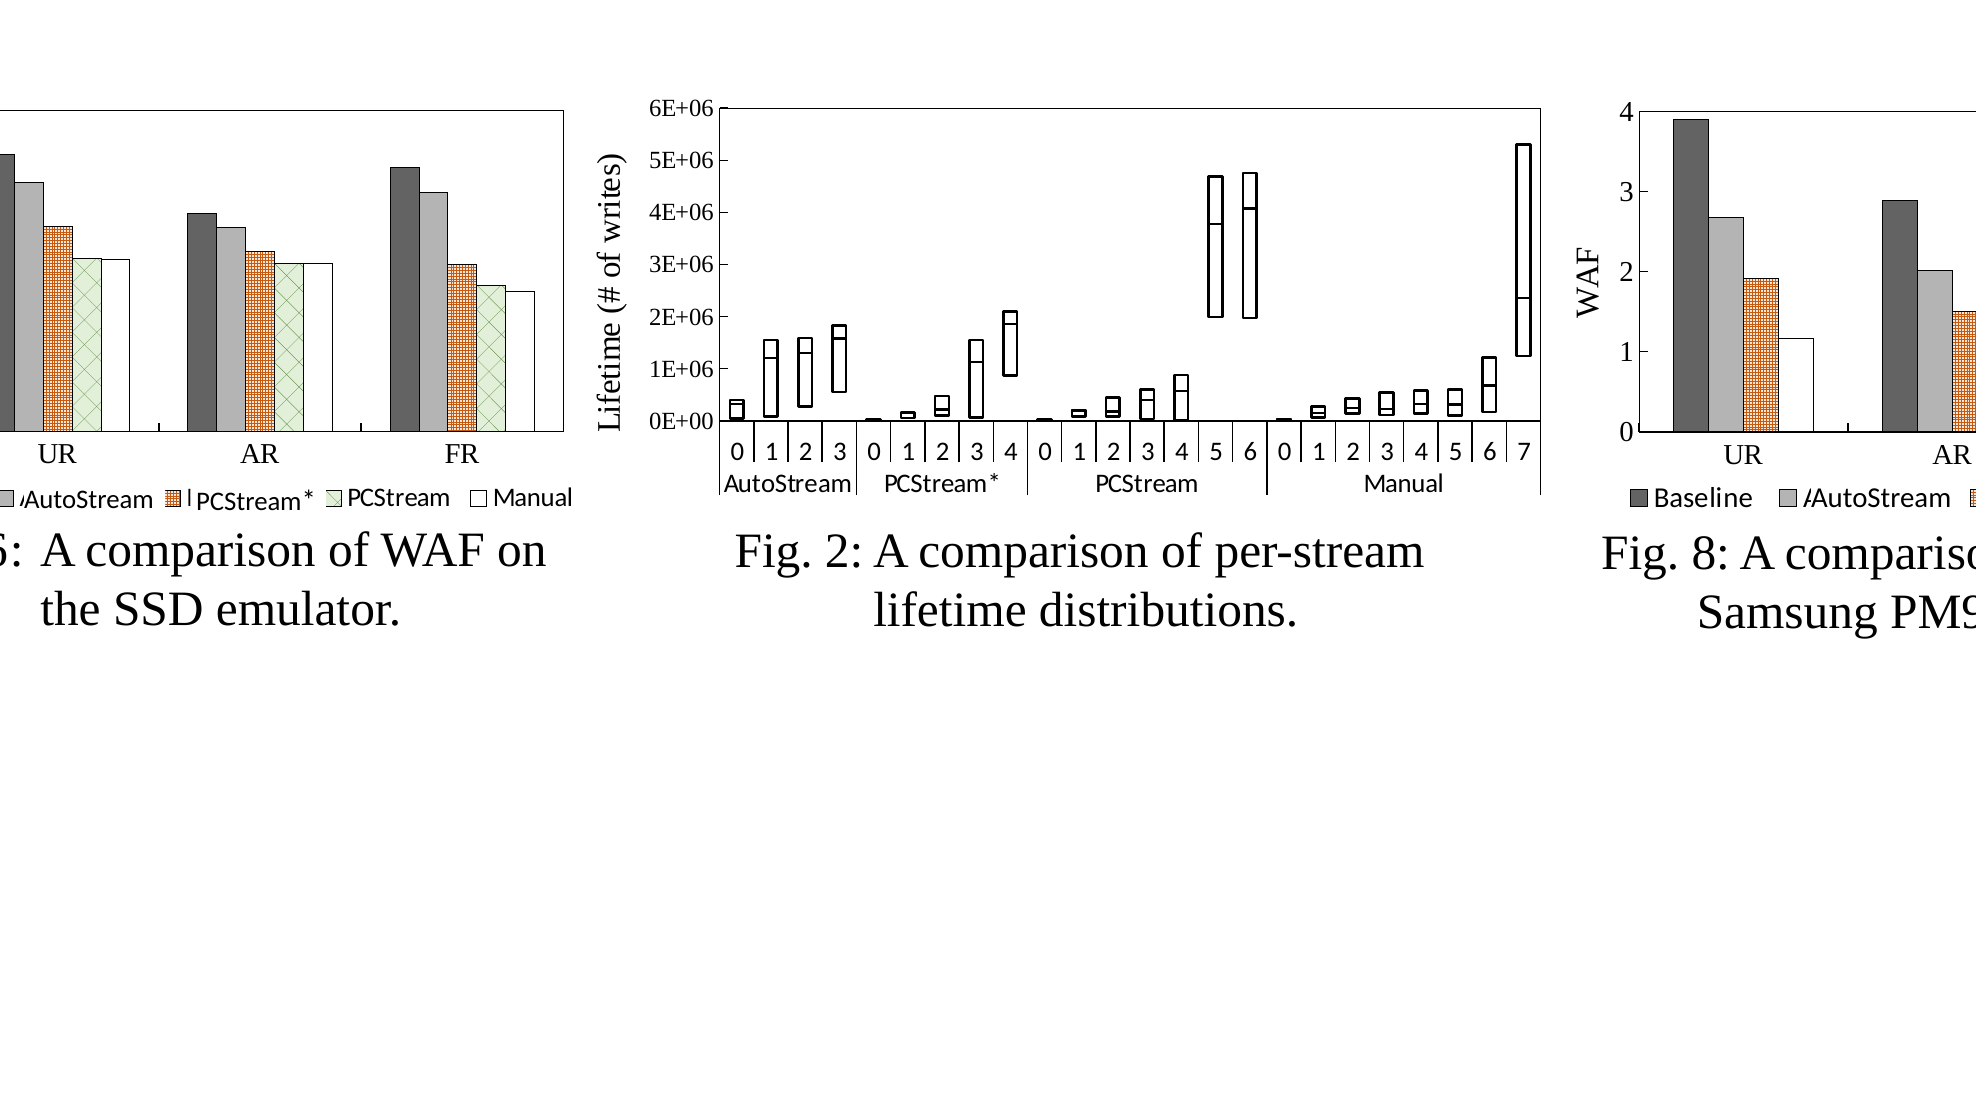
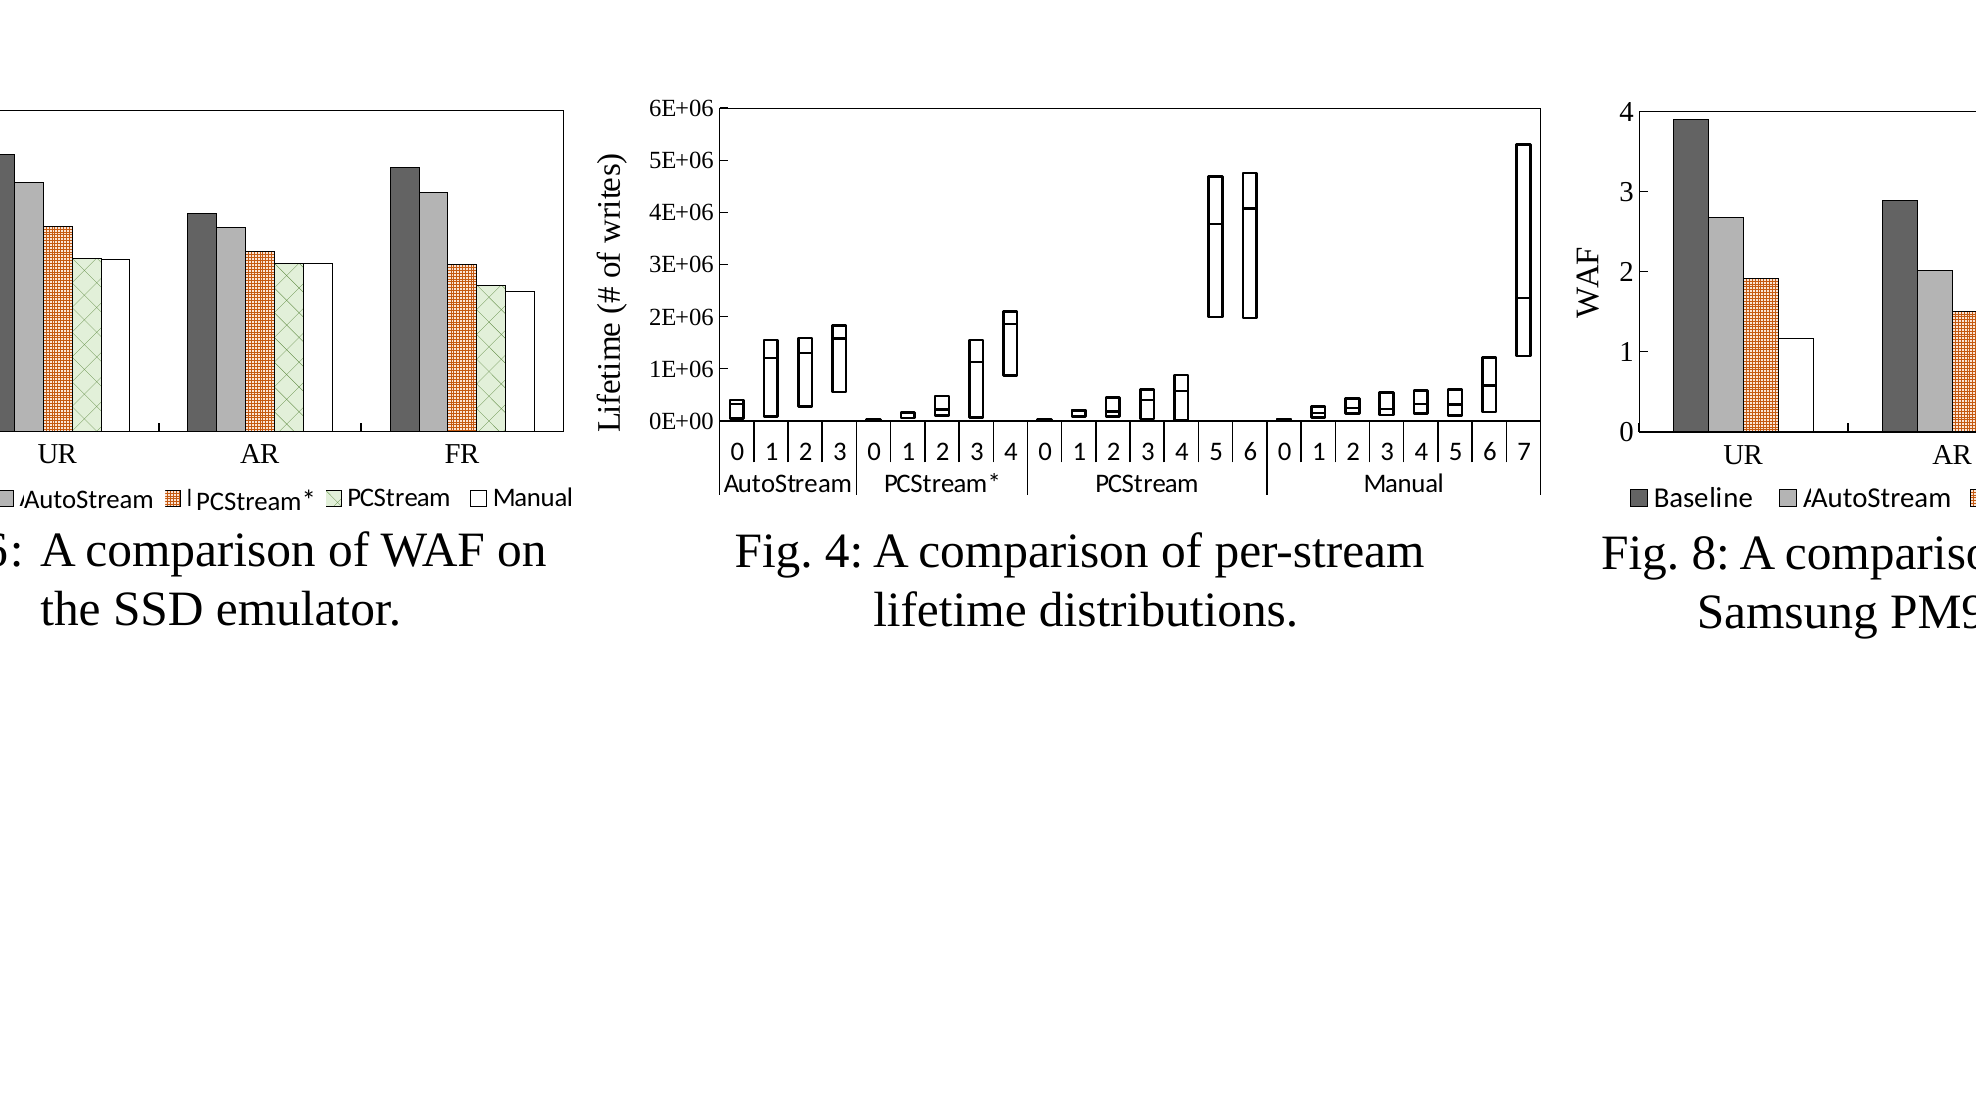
Fig 2: 2 -> 4 (844, 551)
